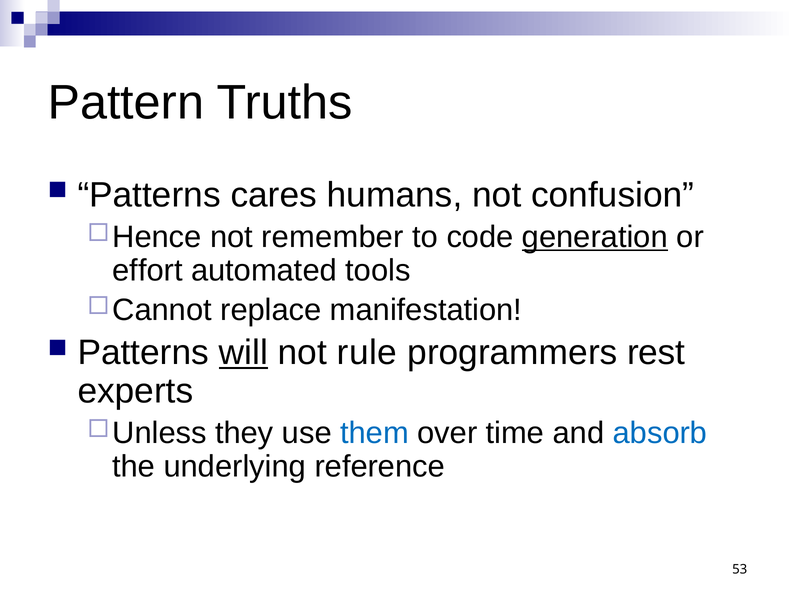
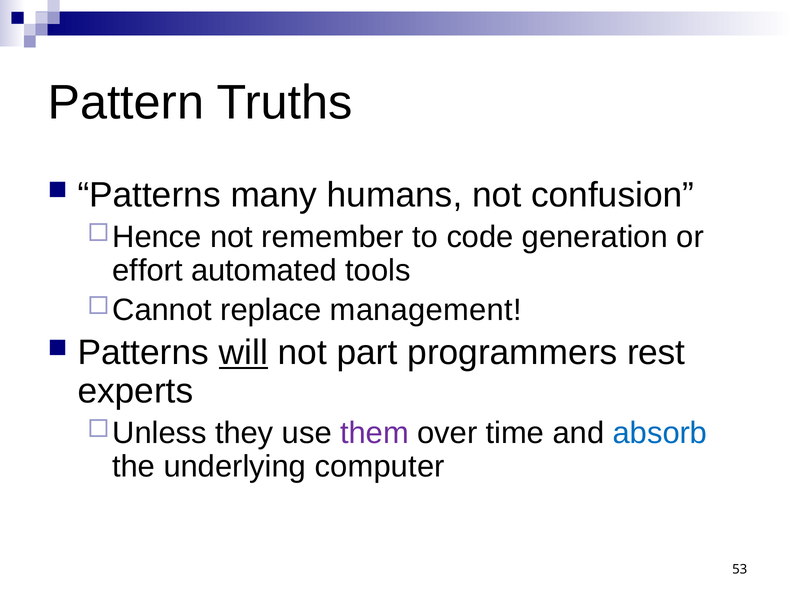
cares: cares -> many (274, 195)
generation underline: present -> none (595, 237)
manifestation: manifestation -> management (426, 310)
rule: rule -> part (367, 353)
them colour: blue -> purple (375, 433)
reference: reference -> computer (380, 467)
